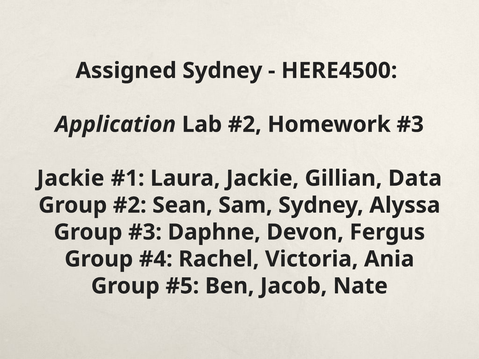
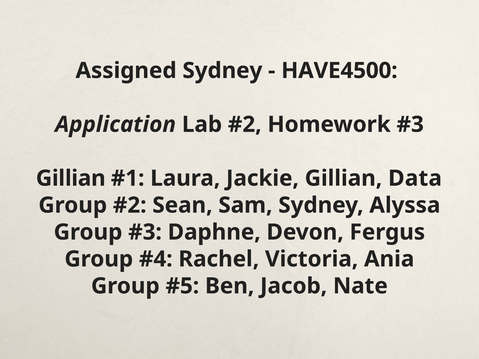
HERE4500: HERE4500 -> HAVE4500 (339, 71)
Jackie: Jackie -> Gillian (71, 178)
